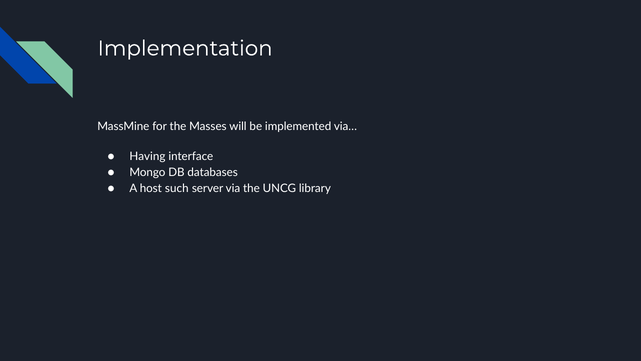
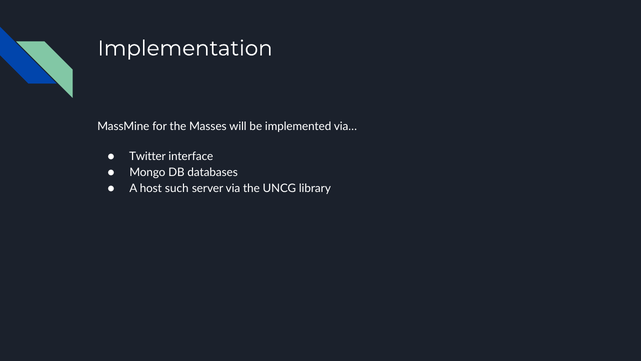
Having: Having -> Twitter (148, 156)
